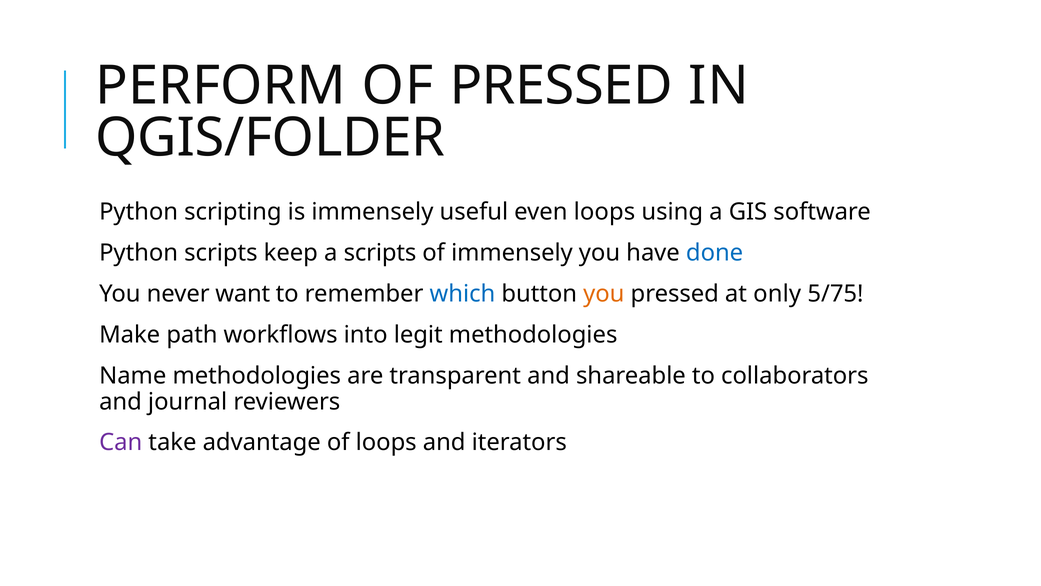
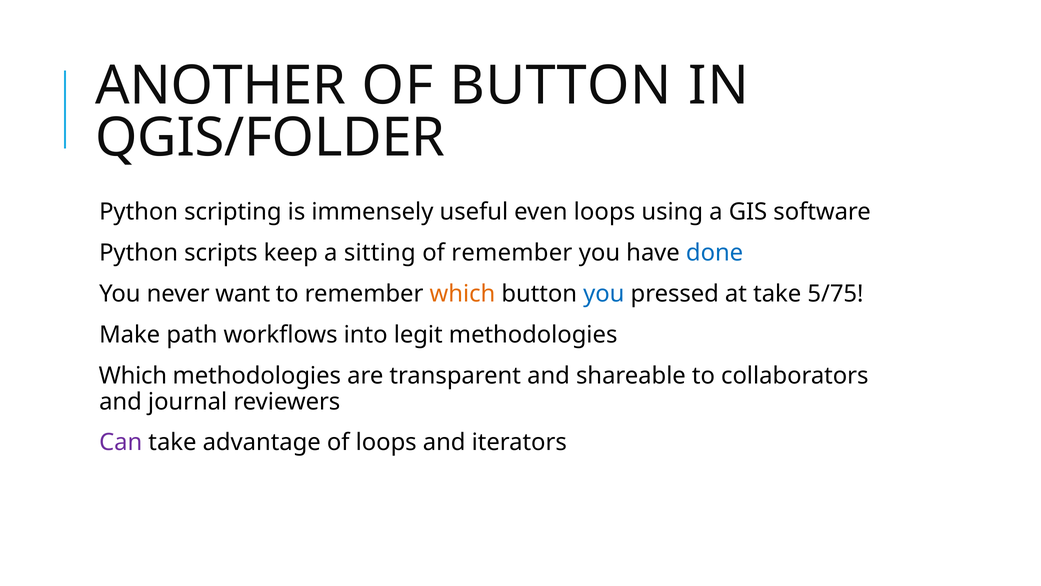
PERFORM: PERFORM -> ANOTHER (221, 86)
OF PRESSED: PRESSED -> BUTTON (561, 86)
a scripts: scripts -> sitting (380, 253)
of immensely: immensely -> remember (512, 253)
which colour: blue -> orange (462, 294)
you colour: orange -> blue (604, 294)
at only: only -> take (777, 294)
Name: Name -> Which (133, 376)
